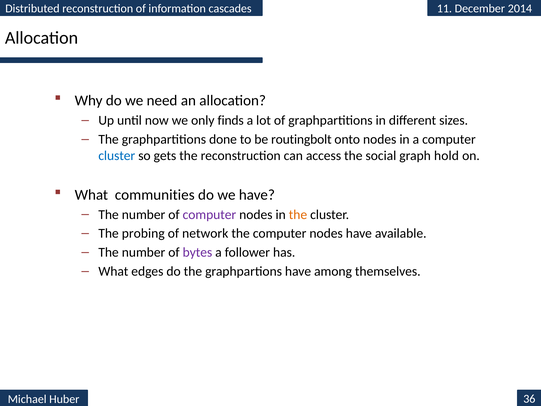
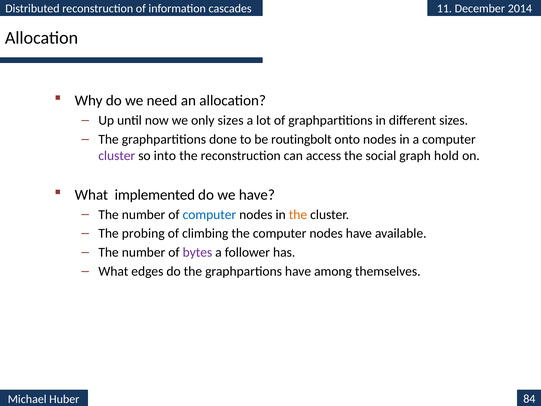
only finds: finds -> sizes (231, 120)
cluster colour: blue -> purple (117, 156)
gets: gets -> into (165, 156)
communities: communities -> implemented (155, 195)
computer colour: purple -> blue (209, 214)
network: network -> climbing (205, 233)
36: 36 -> 84 (529, 399)
